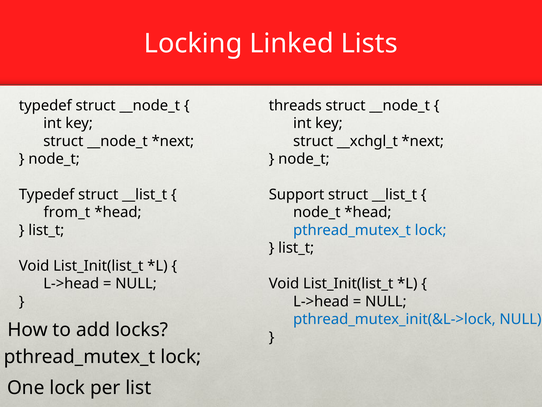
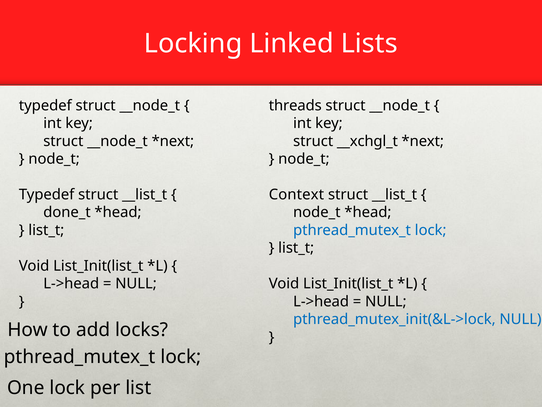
Support: Support -> Context (296, 194)
from_t: from_t -> done_t (67, 212)
